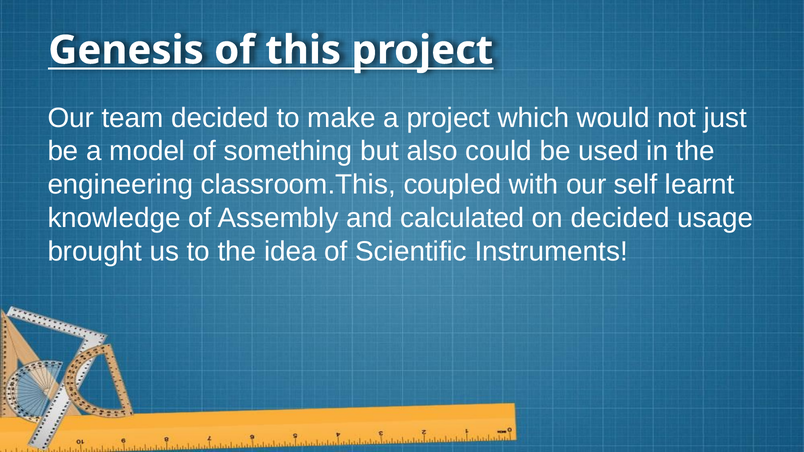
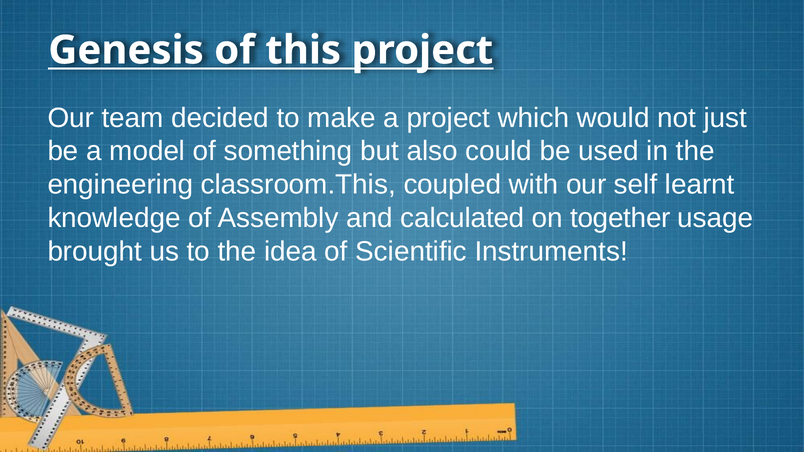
on decided: decided -> together (620, 218)
